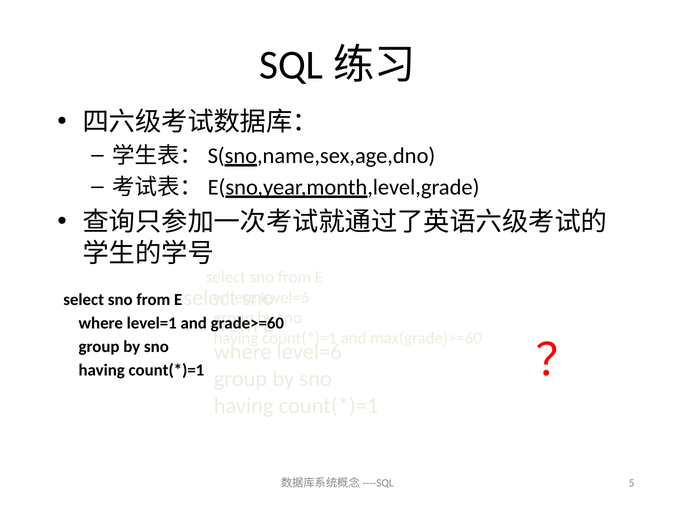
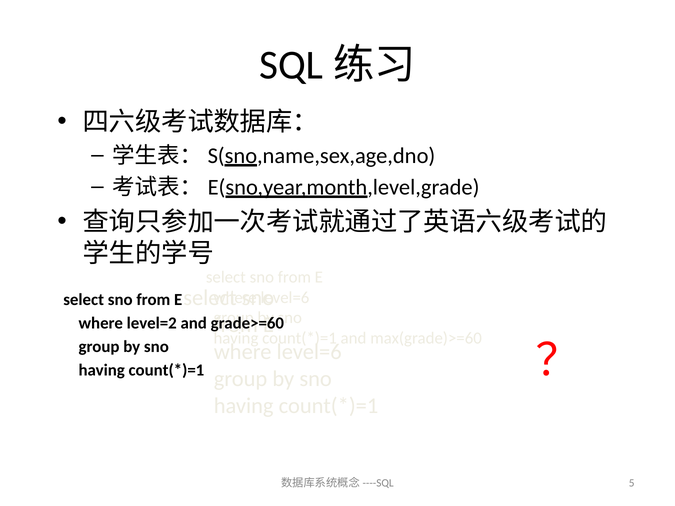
level=1: level=1 -> level=2 (152, 323)
